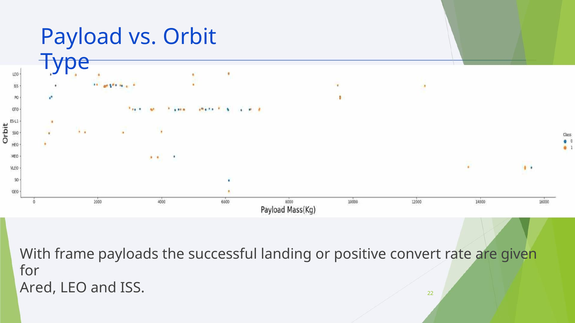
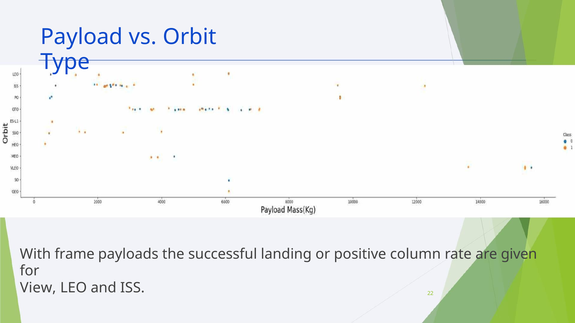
convert: convert -> column (415, 254)
Ared: Ared -> View (38, 288)
